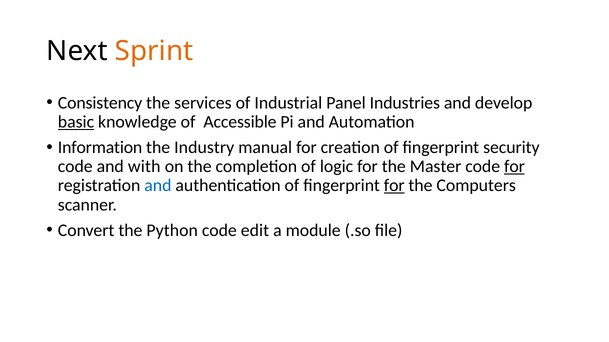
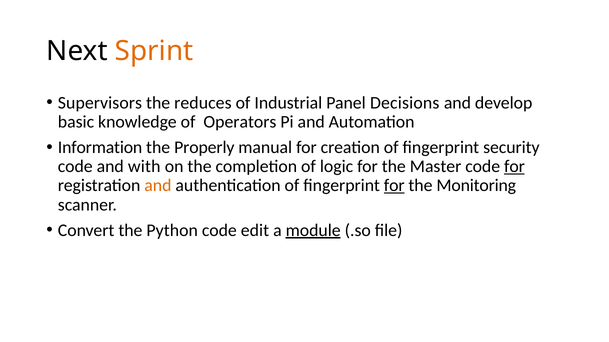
Consistency: Consistency -> Supervisors (100, 103)
services: services -> reduces (203, 103)
Industries: Industries -> Decisions (405, 103)
basic underline: present -> none (76, 122)
Accessible: Accessible -> Operators (240, 122)
Industry: Industry -> Properly (204, 148)
and colour: blue -> orange (158, 186)
Computers: Computers -> Monitoring (476, 186)
module underline: none -> present (313, 231)
